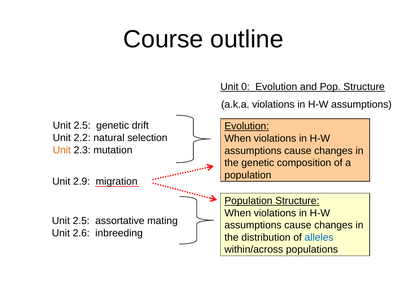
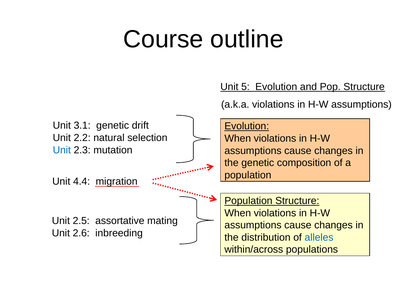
0: 0 -> 5 (245, 87)
2.5: 2.5 -> 3.1 (82, 126)
Unit colour: orange -> blue (62, 150)
2.9: 2.9 -> 4.4 (82, 182)
